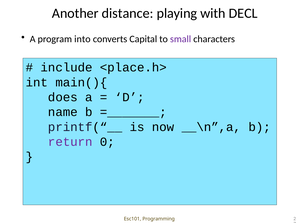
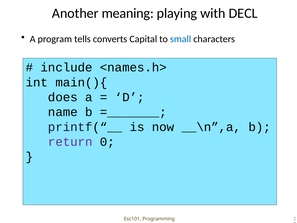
distance: distance -> meaning (128, 13)
into: into -> tells (82, 39)
small colour: purple -> blue (181, 39)
<place.h>: <place.h> -> <names.h> (133, 67)
